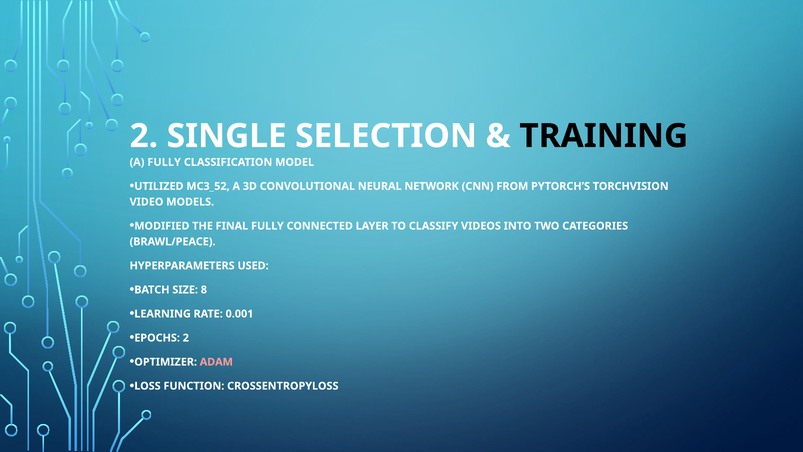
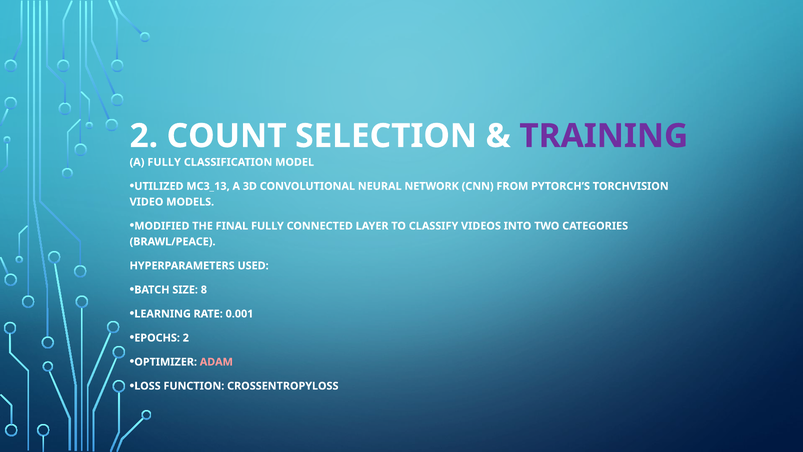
SINGLE: SINGLE -> COUNT (227, 136)
TRAINING colour: black -> purple (604, 136)
MC3_52: MC3_52 -> MC3_13 (208, 186)
